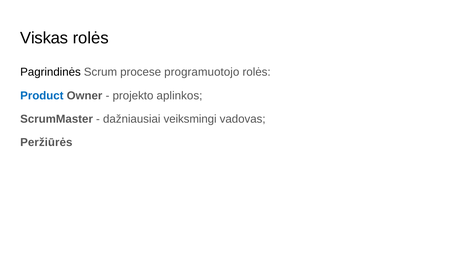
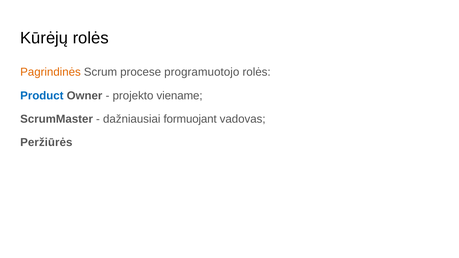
Viskas: Viskas -> Kūrėjų (44, 38)
Pagrindinės colour: black -> orange (51, 72)
aplinkos: aplinkos -> viename (180, 96)
veiksmingi: veiksmingi -> formuojant (190, 119)
